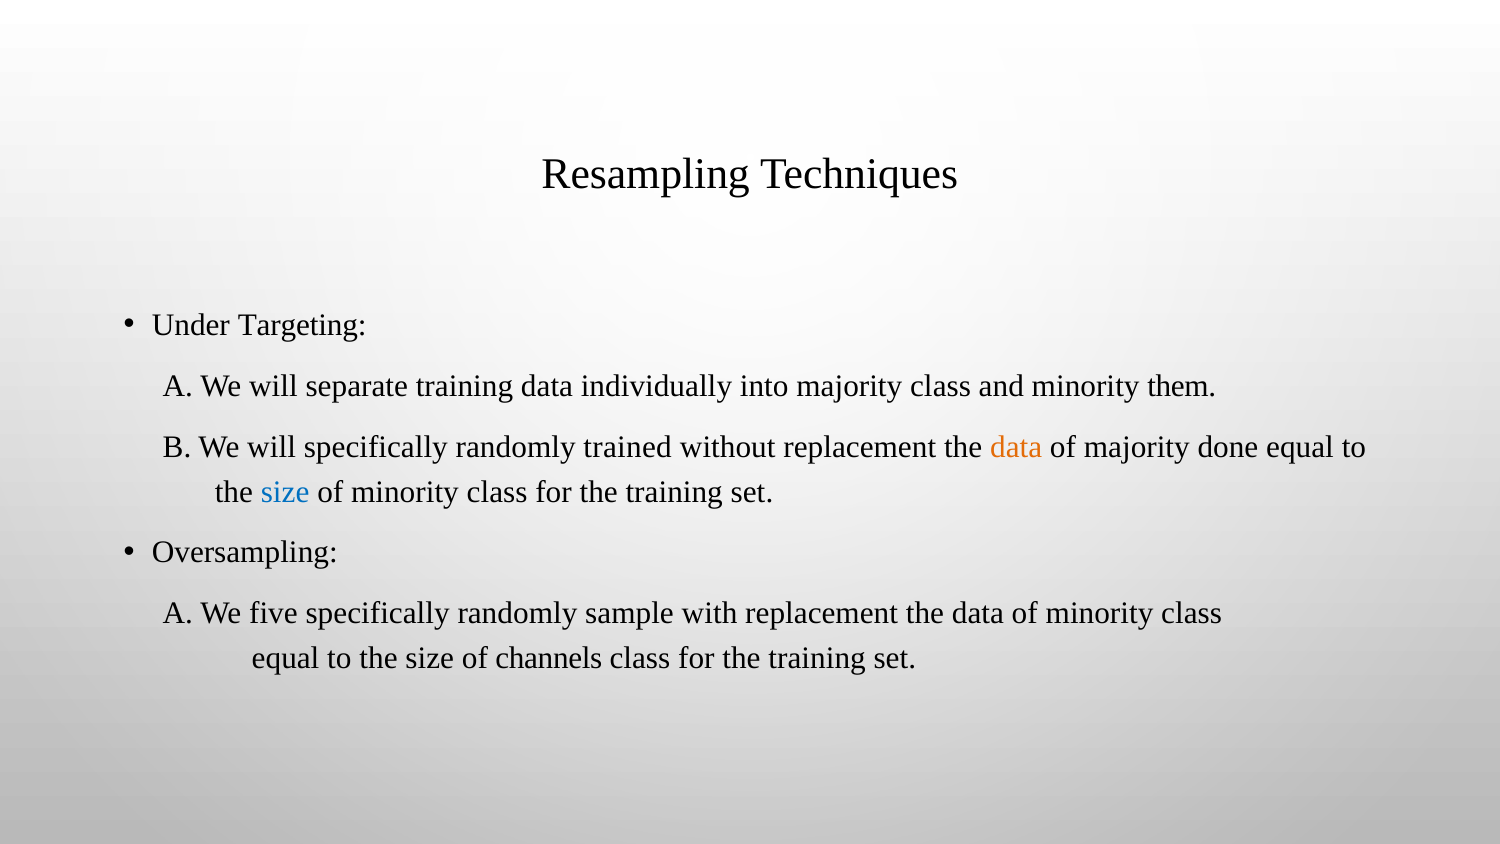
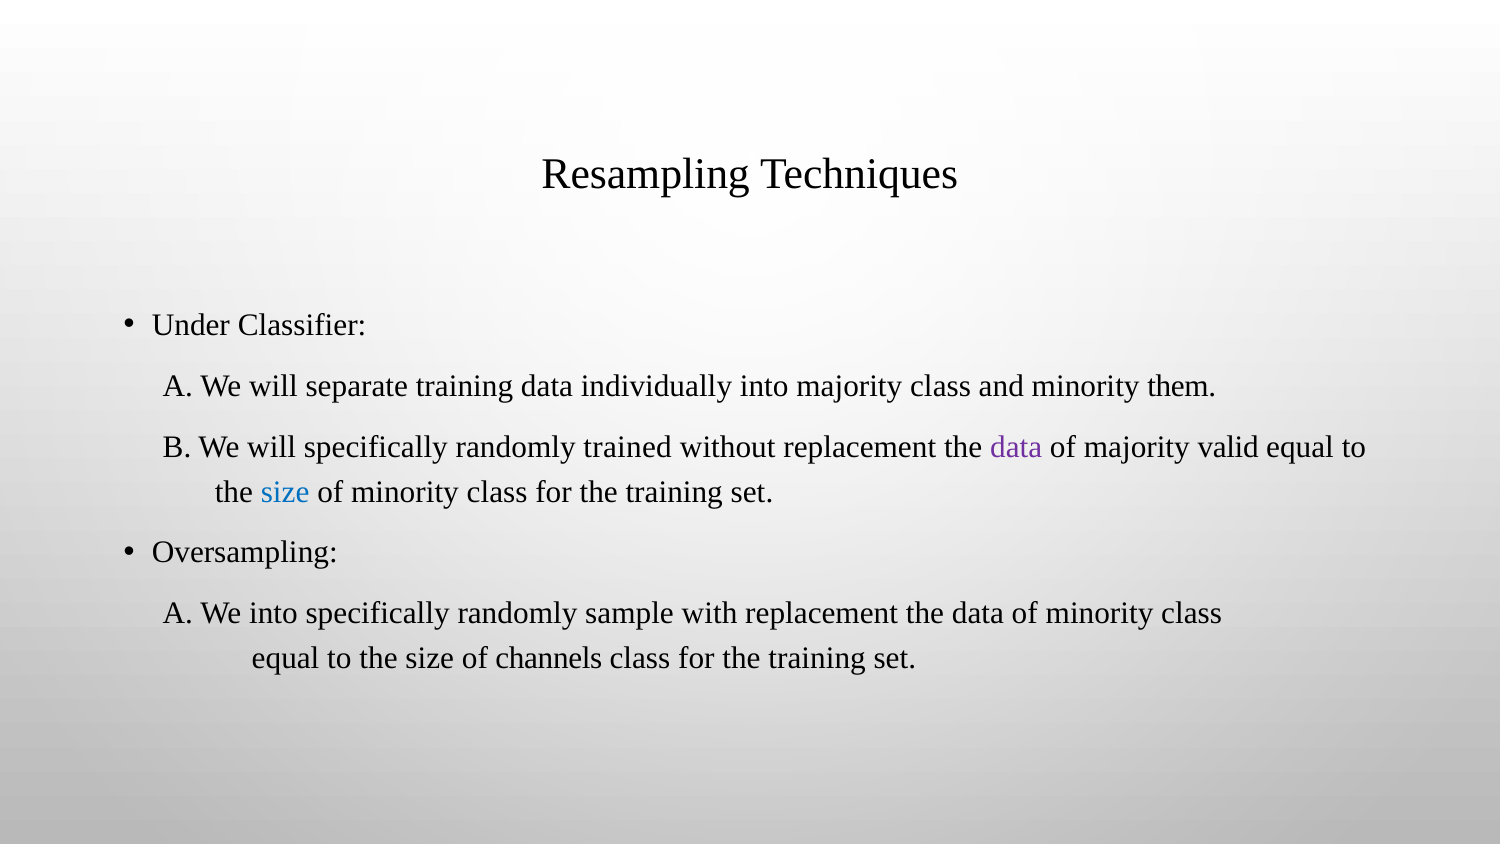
Targeting: Targeting -> Classifier (302, 325)
data colour: orange -> purple (1016, 447)
done: done -> valid (1228, 447)
We five: five -> into (273, 613)
